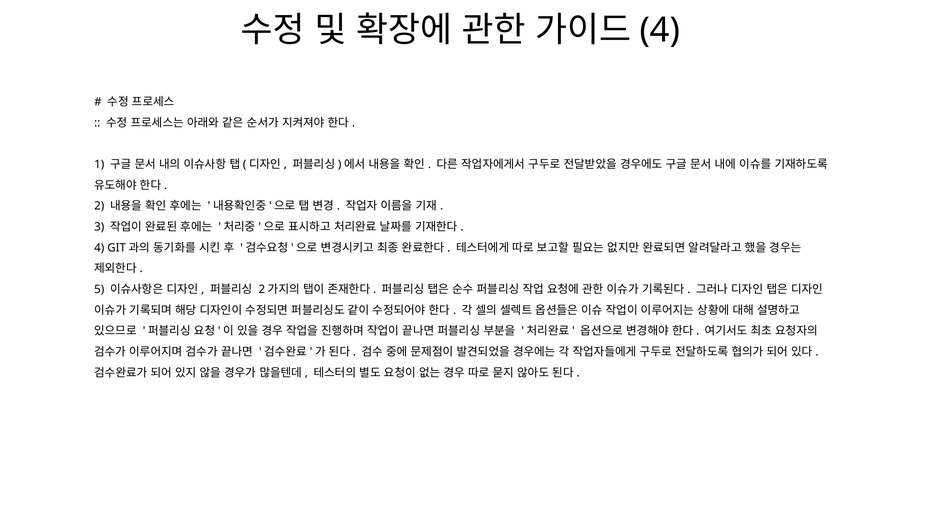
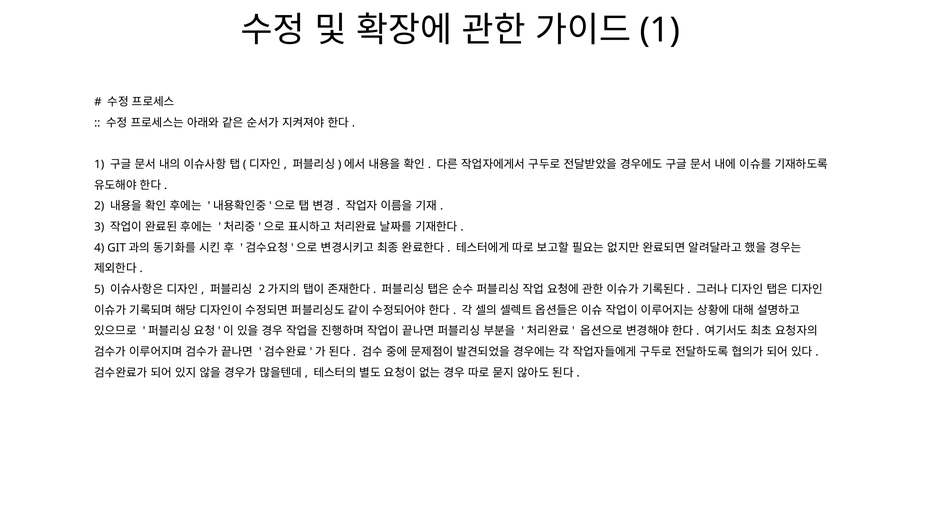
4: 4 -> 1 (660, 30)
